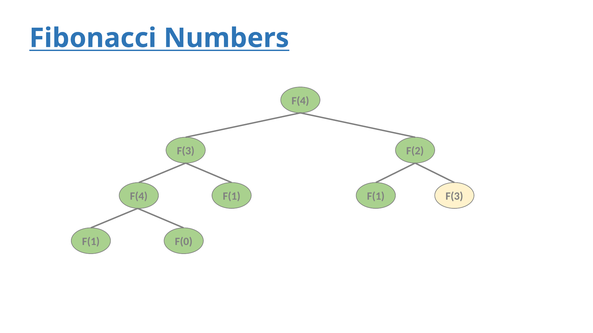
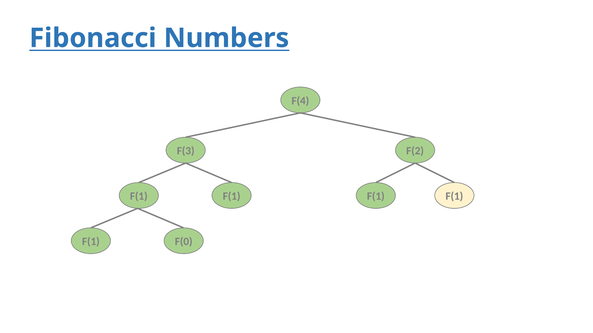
F(4: F(4 -> F(1 (139, 197)
F(3: F(3 -> F(1 (454, 197)
